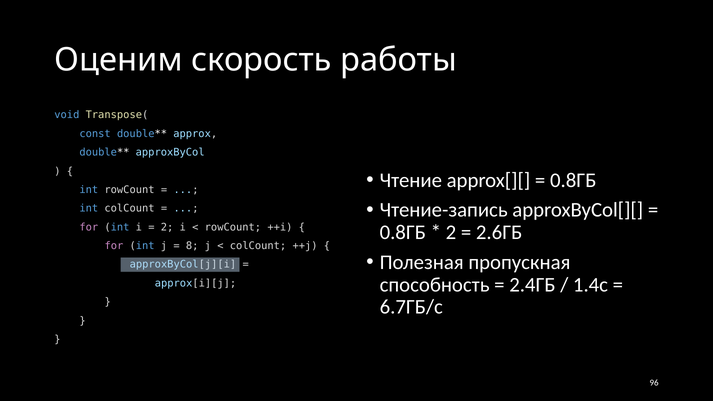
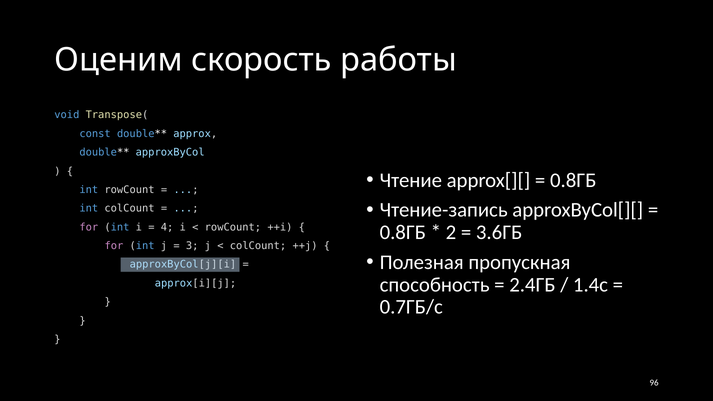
2: 2 -> 4 (167, 227)
2.6ГБ: 2.6ГБ -> 3.6ГБ (499, 232)
8: 8 -> 3 (192, 246)
6.7ГБ/с: 6.7ГБ/с -> 0.7ГБ/с (411, 307)
